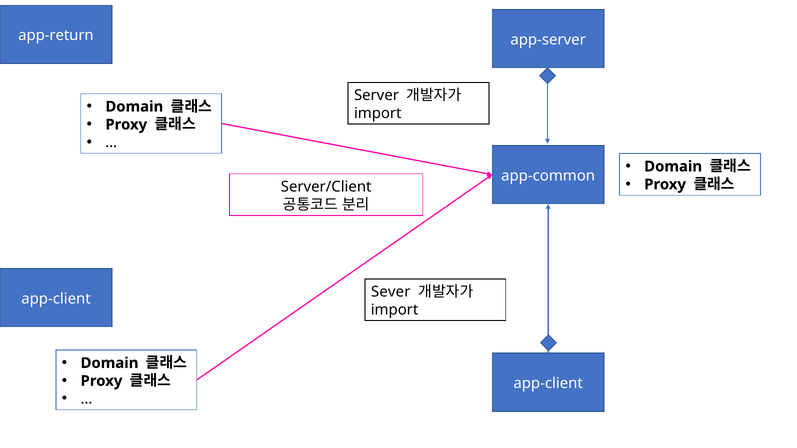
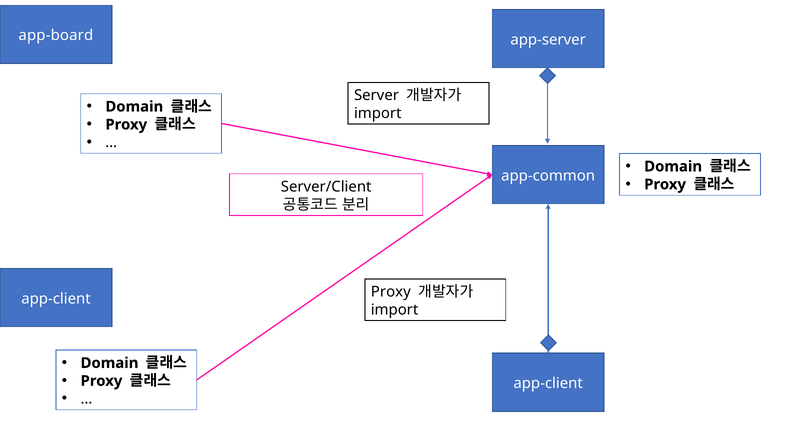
app-return: app-return -> app-board (56, 36)
Sever: Sever -> Proxy (391, 292)
